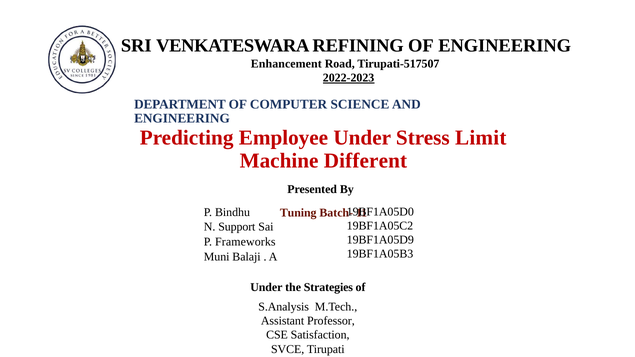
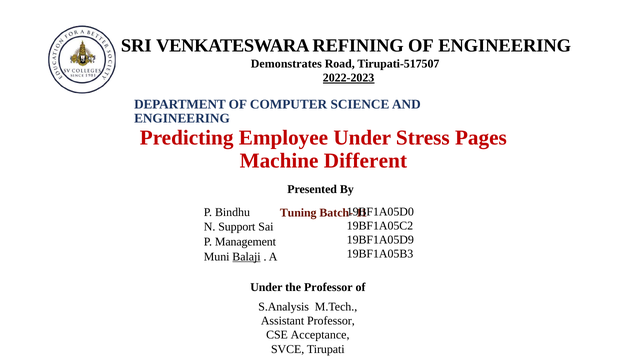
Enhancement: Enhancement -> Demonstrates (286, 64)
Limit: Limit -> Pages (481, 138)
Frameworks: Frameworks -> Management (245, 242)
Balaji underline: none -> present (247, 257)
the Strategies: Strategies -> Professor (328, 288)
Satisfaction: Satisfaction -> Acceptance (320, 335)
